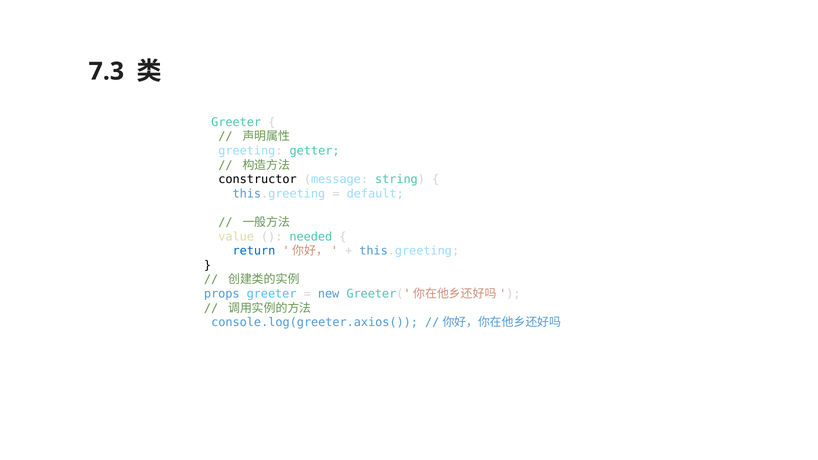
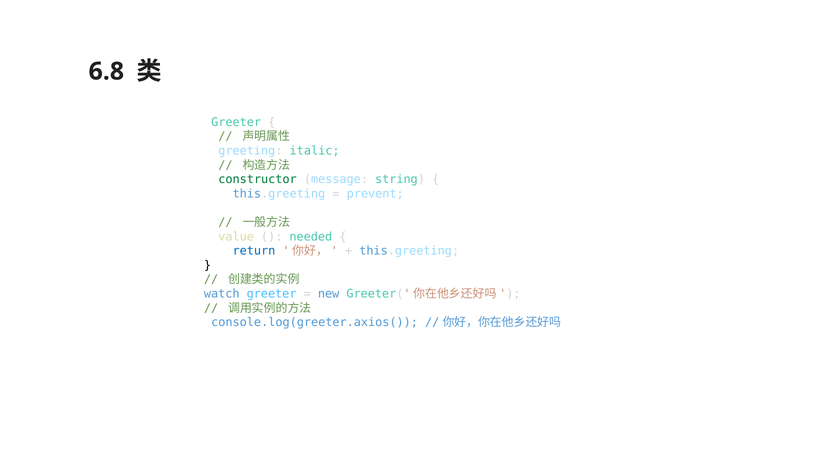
7.3: 7.3 -> 6.8 (106, 71)
getter: getter -> italic (315, 151)
constructor colour: black -> green (258, 180)
default: default -> prevent (375, 194)
props: props -> watch (222, 294)
